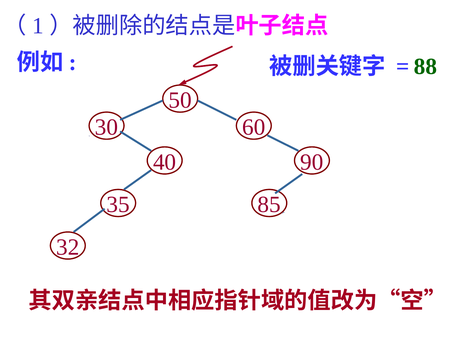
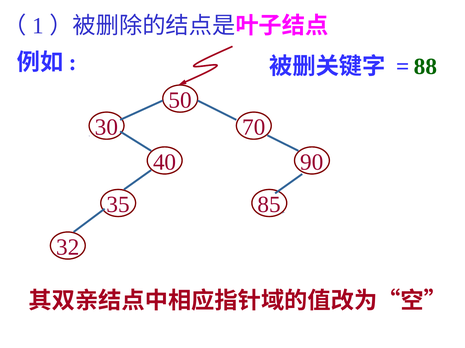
60: 60 -> 70 (254, 128)
